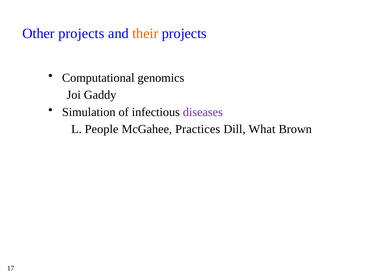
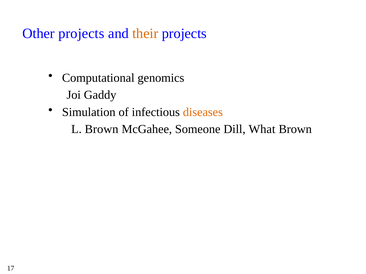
diseases colour: purple -> orange (203, 112)
L People: People -> Brown (102, 129)
Practices: Practices -> Someone (198, 129)
